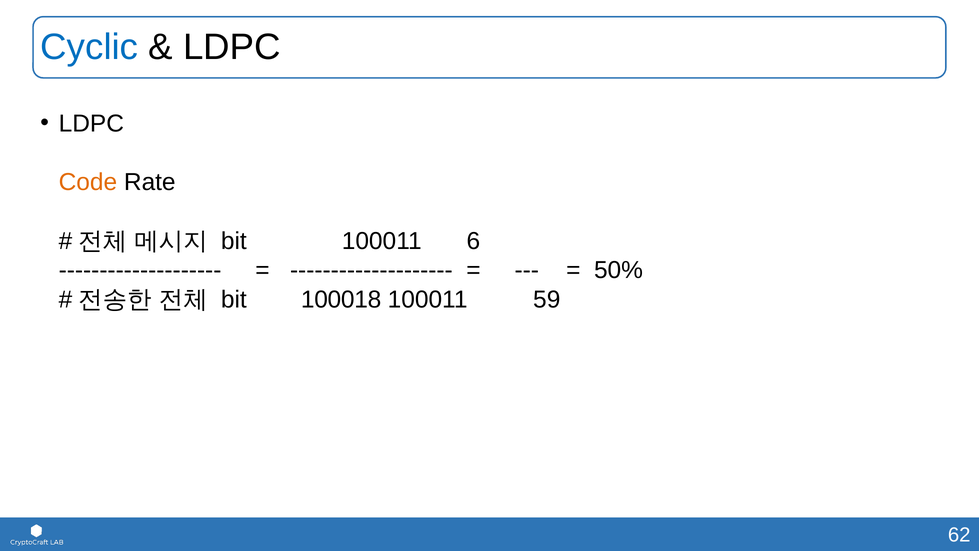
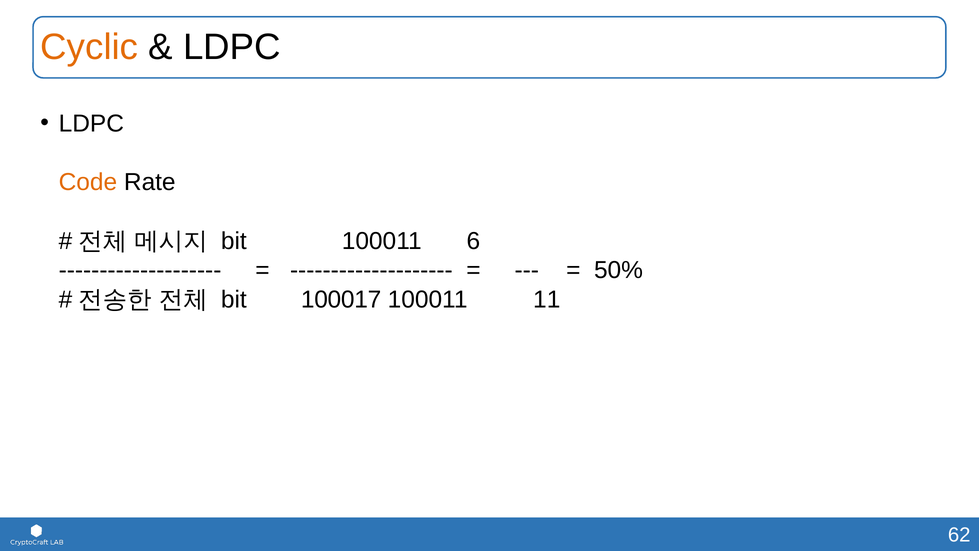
Cyclic colour: blue -> orange (89, 47)
100018: 100018 -> 100017 (341, 300)
59: 59 -> 11 (547, 300)
